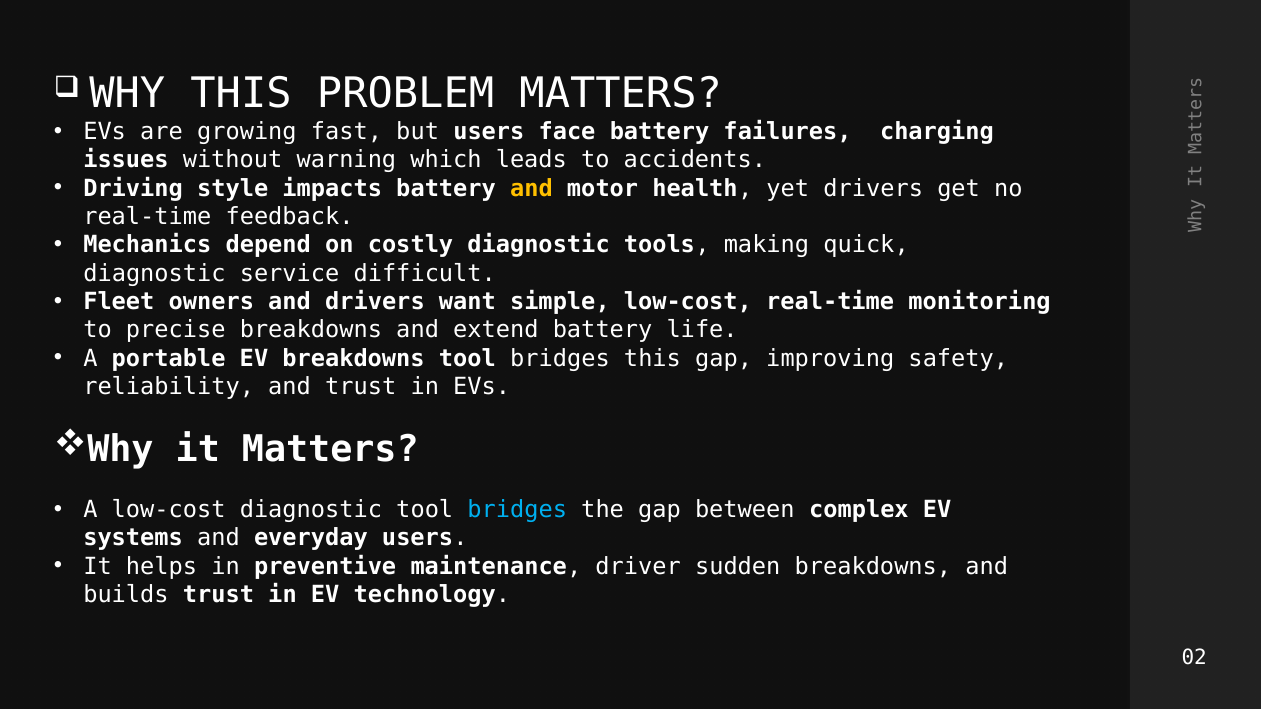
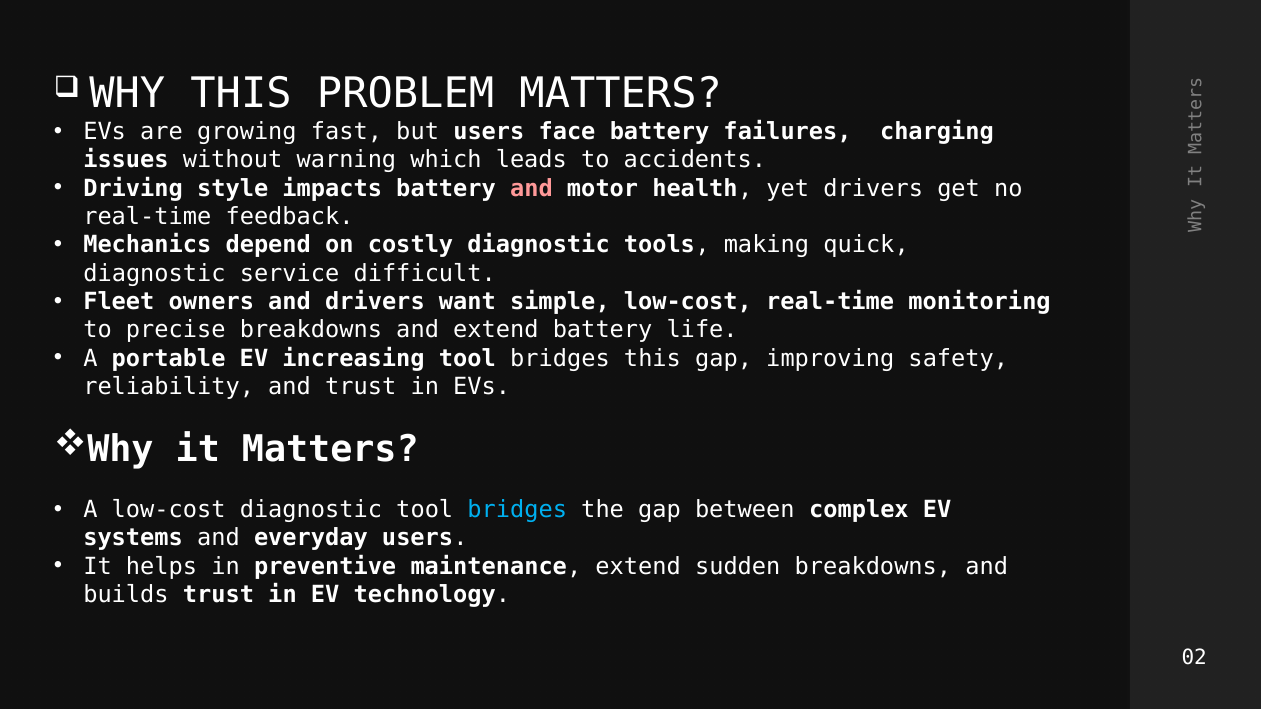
and colour: yellow -> pink (531, 188)
EV breakdowns: breakdowns -> increasing (354, 359)
maintenance driver: driver -> extend (638, 567)
